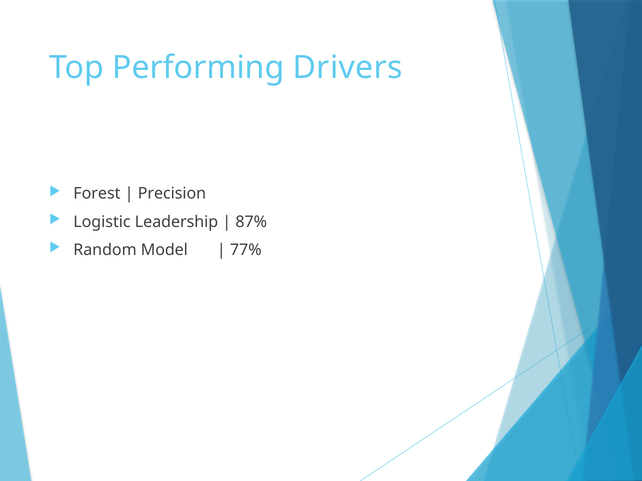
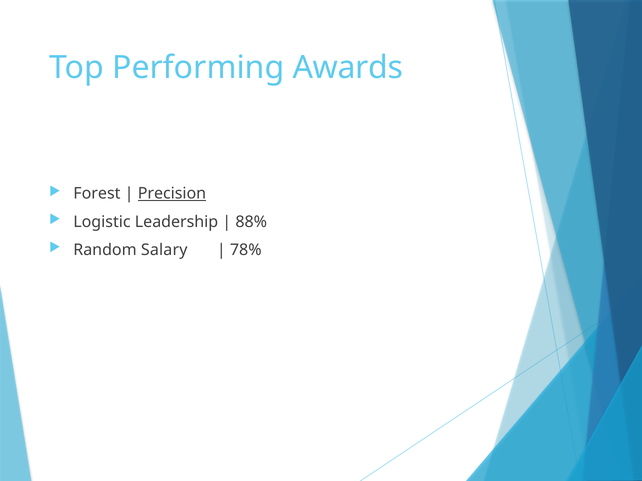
Drivers: Drivers -> Awards (348, 68)
Precision underline: none -> present (172, 194)
87%: 87% -> 88% (251, 222)
Model: Model -> Salary (164, 250)
77%: 77% -> 78% (246, 250)
